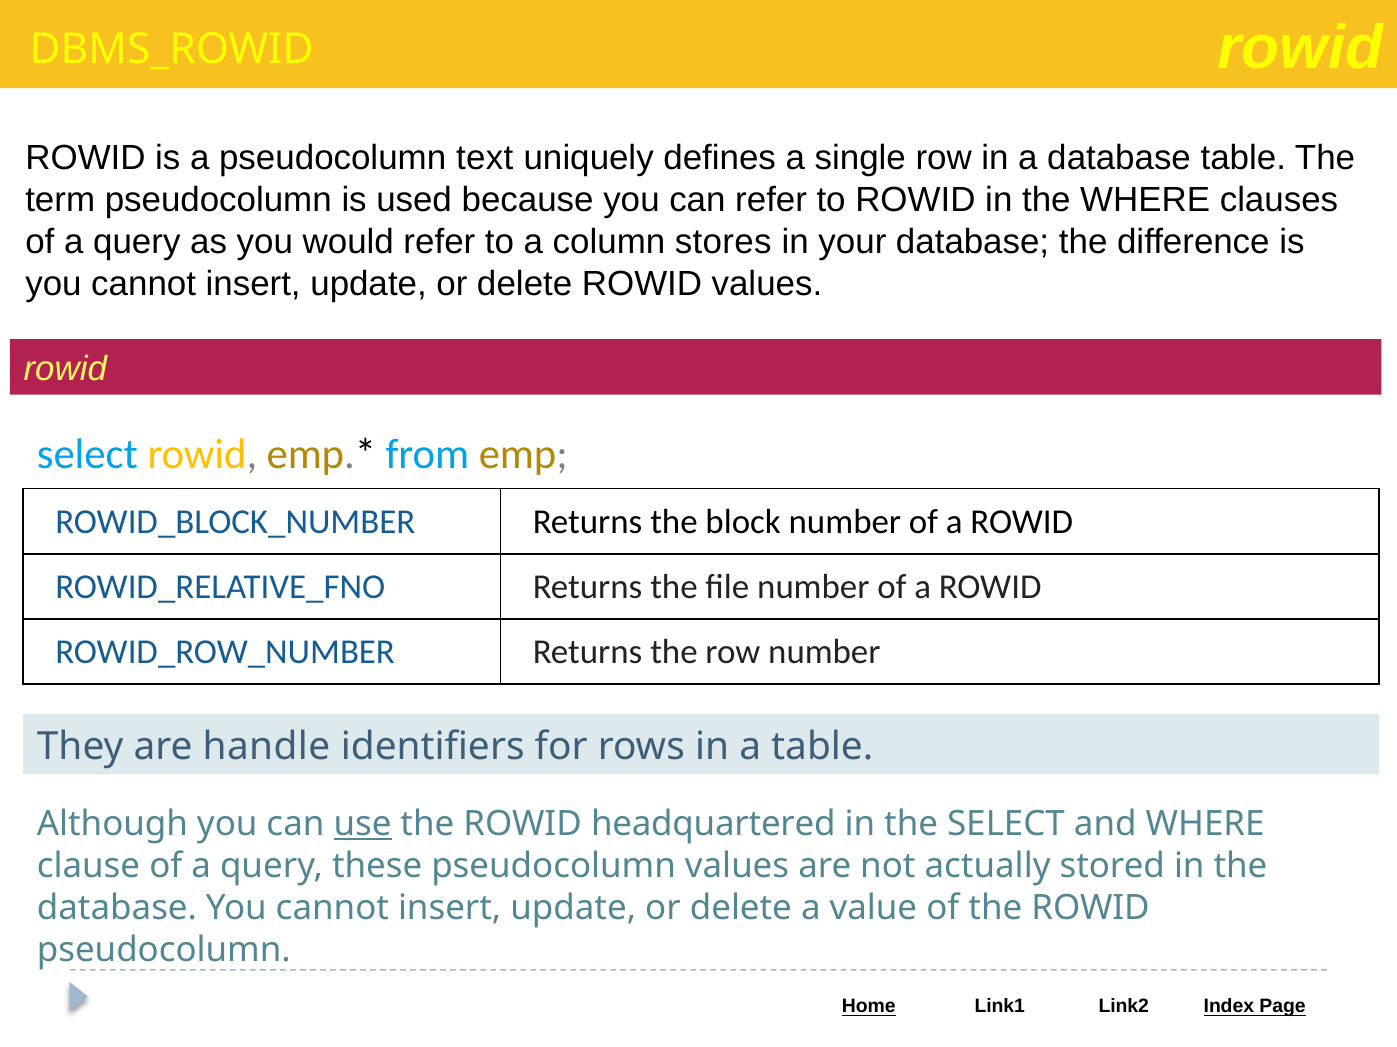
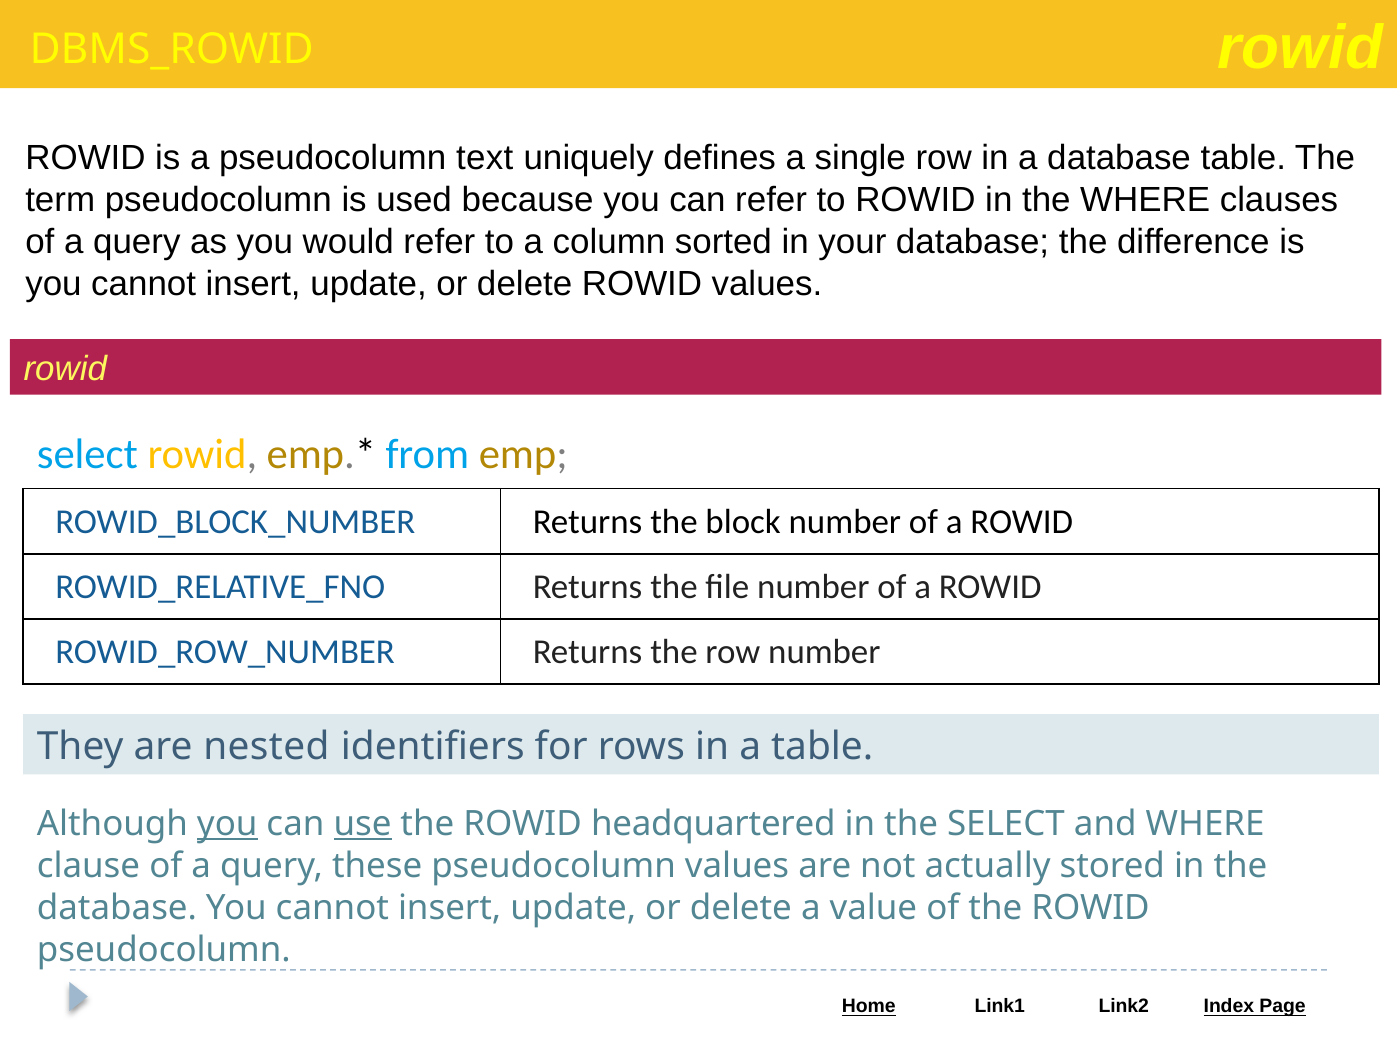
stores: stores -> sorted (723, 242)
handle: handle -> nested (266, 747)
you underline: none -> present (227, 825)
